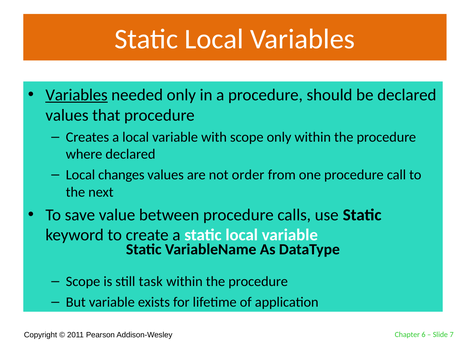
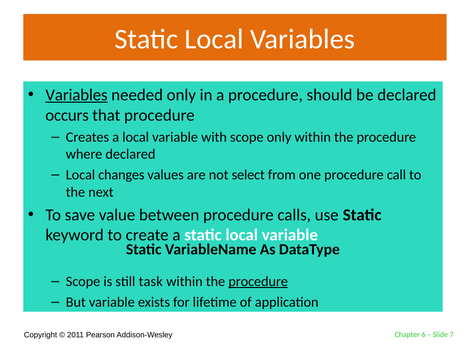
values: values -> occurs (67, 115)
order: order -> select (248, 175)
procedure underline: none -> present (258, 282)
